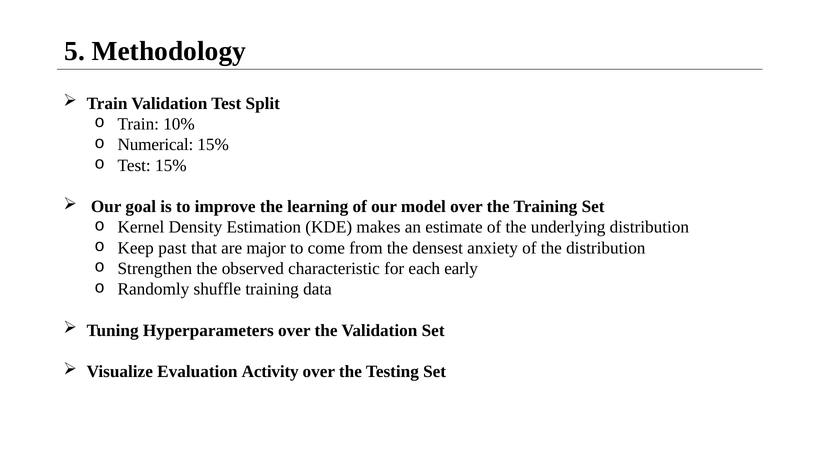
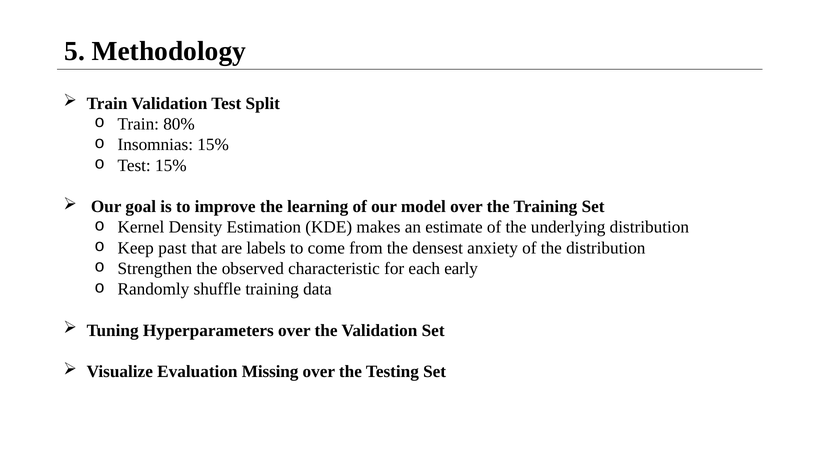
10%: 10% -> 80% (179, 124)
Numerical: Numerical -> Insomnias (155, 145)
major: major -> labels (266, 248)
Activity: Activity -> Missing (270, 372)
